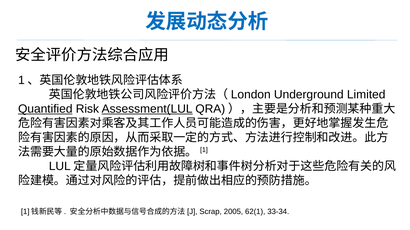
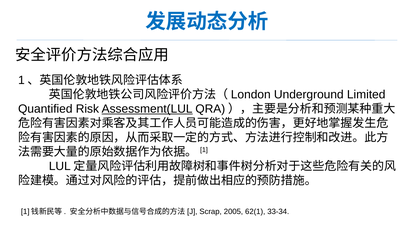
Quantified underline: present -> none (45, 109)
